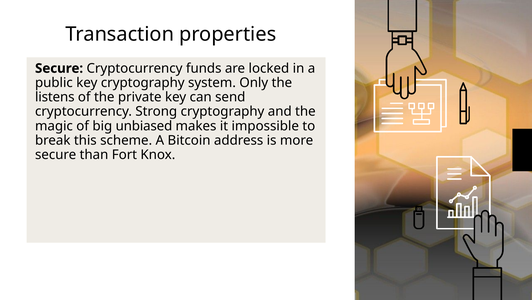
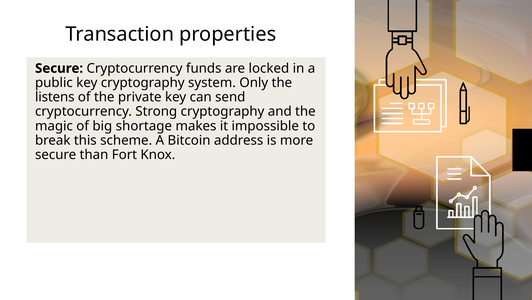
unbiased: unbiased -> shortage (144, 126)
